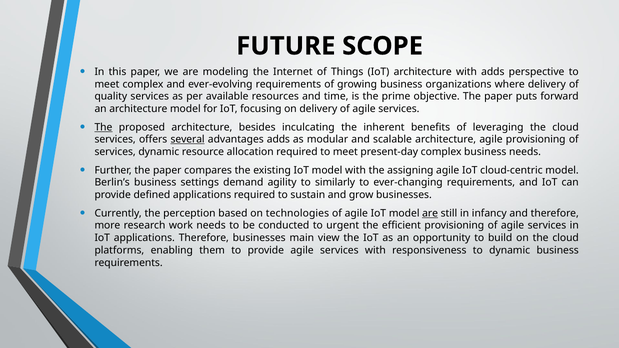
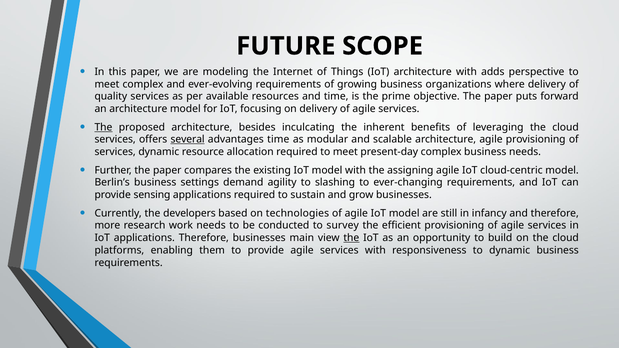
advantages adds: adds -> time (278, 140)
similarly: similarly -> slashing (335, 183)
defined: defined -> sensing (152, 195)
perception: perception -> developers (189, 213)
are underline: present -> none (430, 213)
urgent: urgent -> survey (343, 226)
the underline: none -> present (351, 238)
